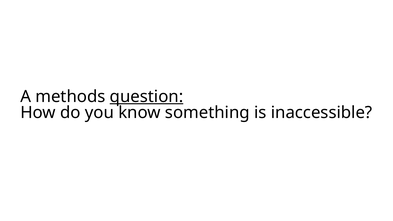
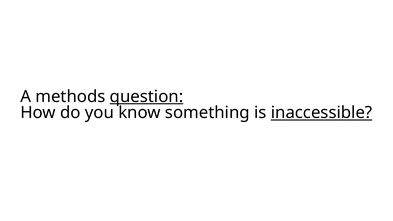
inaccessible underline: none -> present (322, 113)
